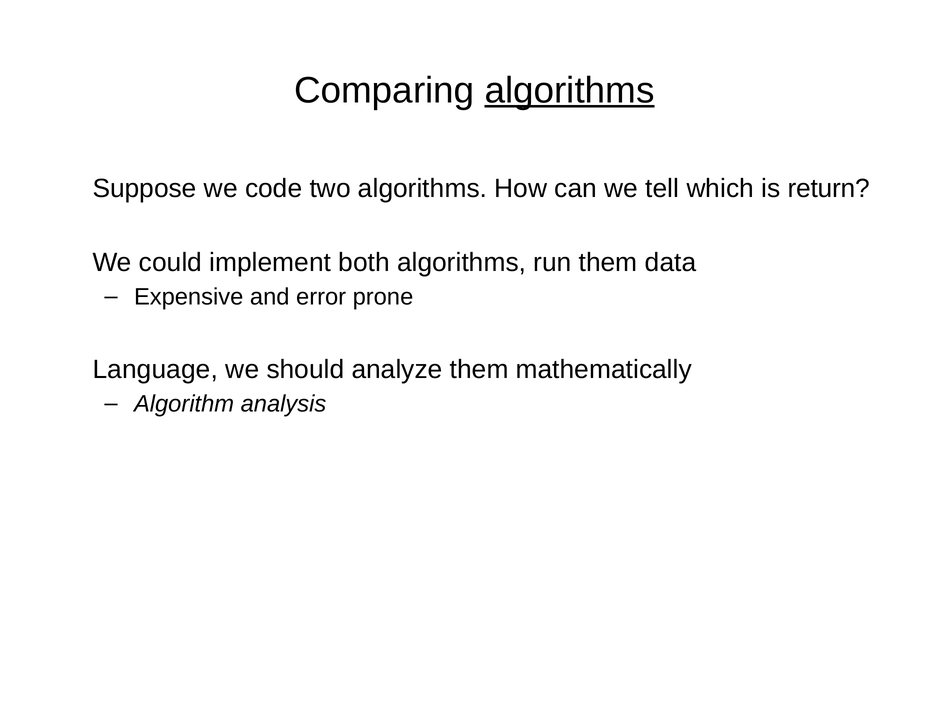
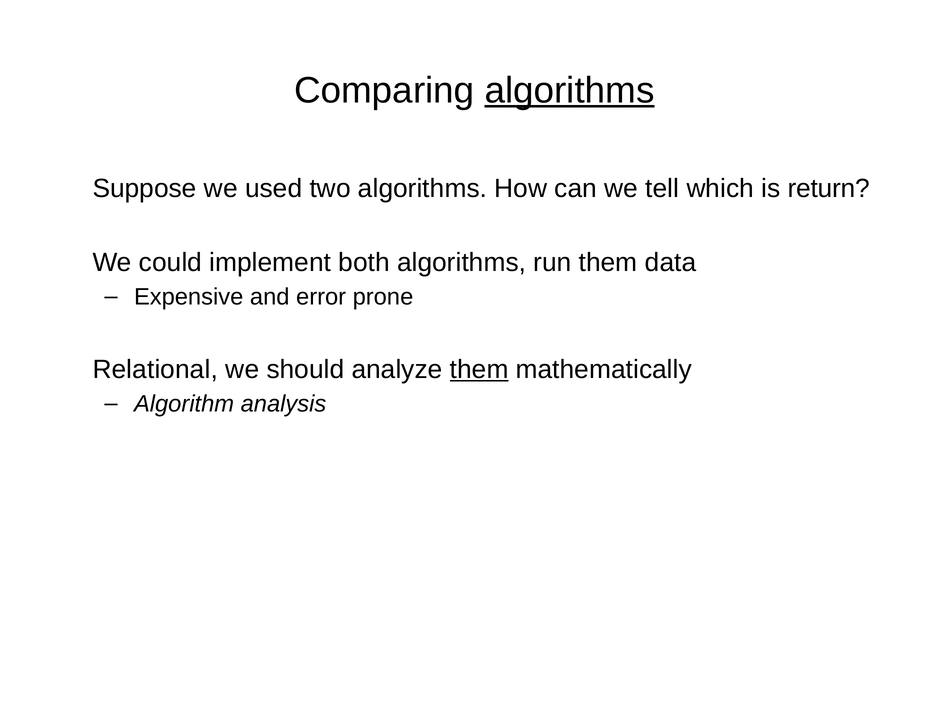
code: code -> used (274, 188)
Language: Language -> Relational (155, 369)
them underline: none -> present (479, 369)
